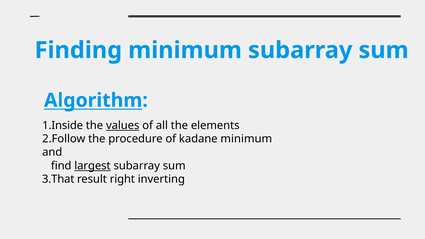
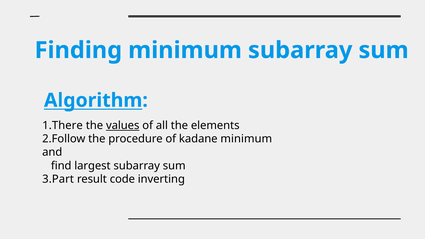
1.Inside: 1.Inside -> 1.There (63, 125)
largest underline: present -> none (92, 166)
3.That: 3.That -> 3.Part (58, 179)
right: right -> code (122, 179)
